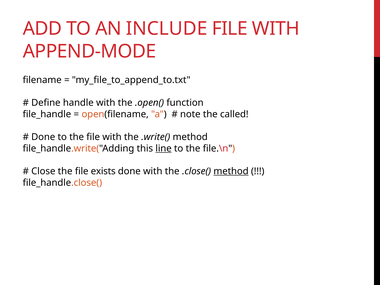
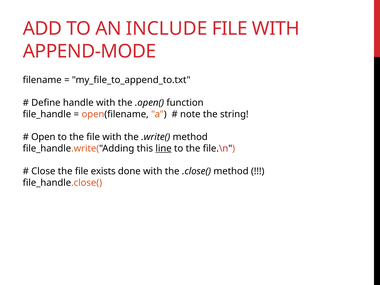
called: called -> string (234, 114)
Done: Done -> Open (43, 137)
method underline: present -> none (231, 171)
